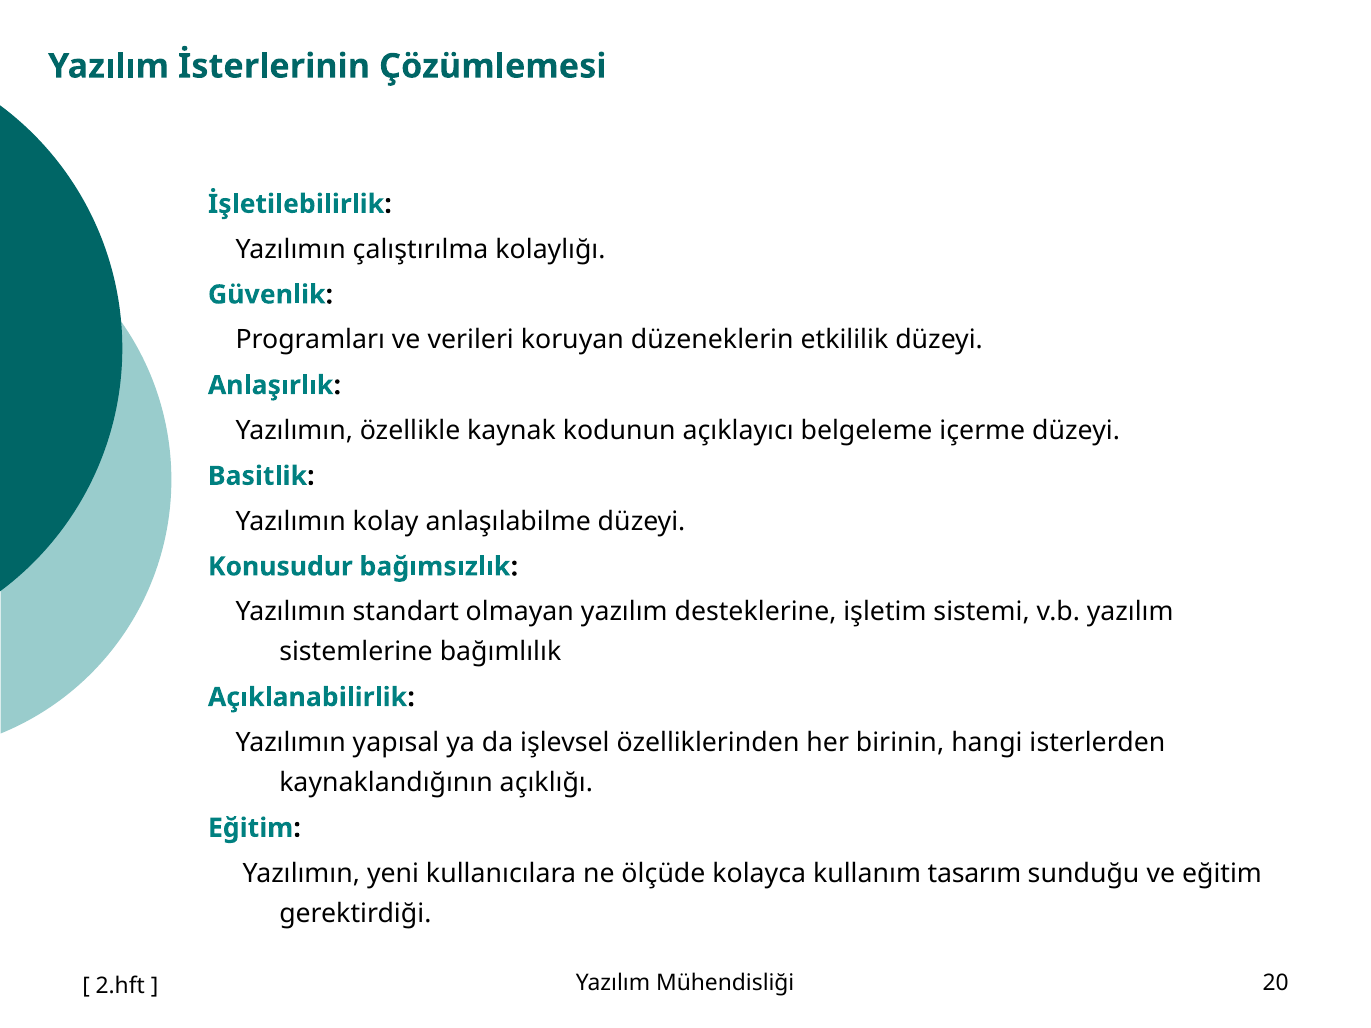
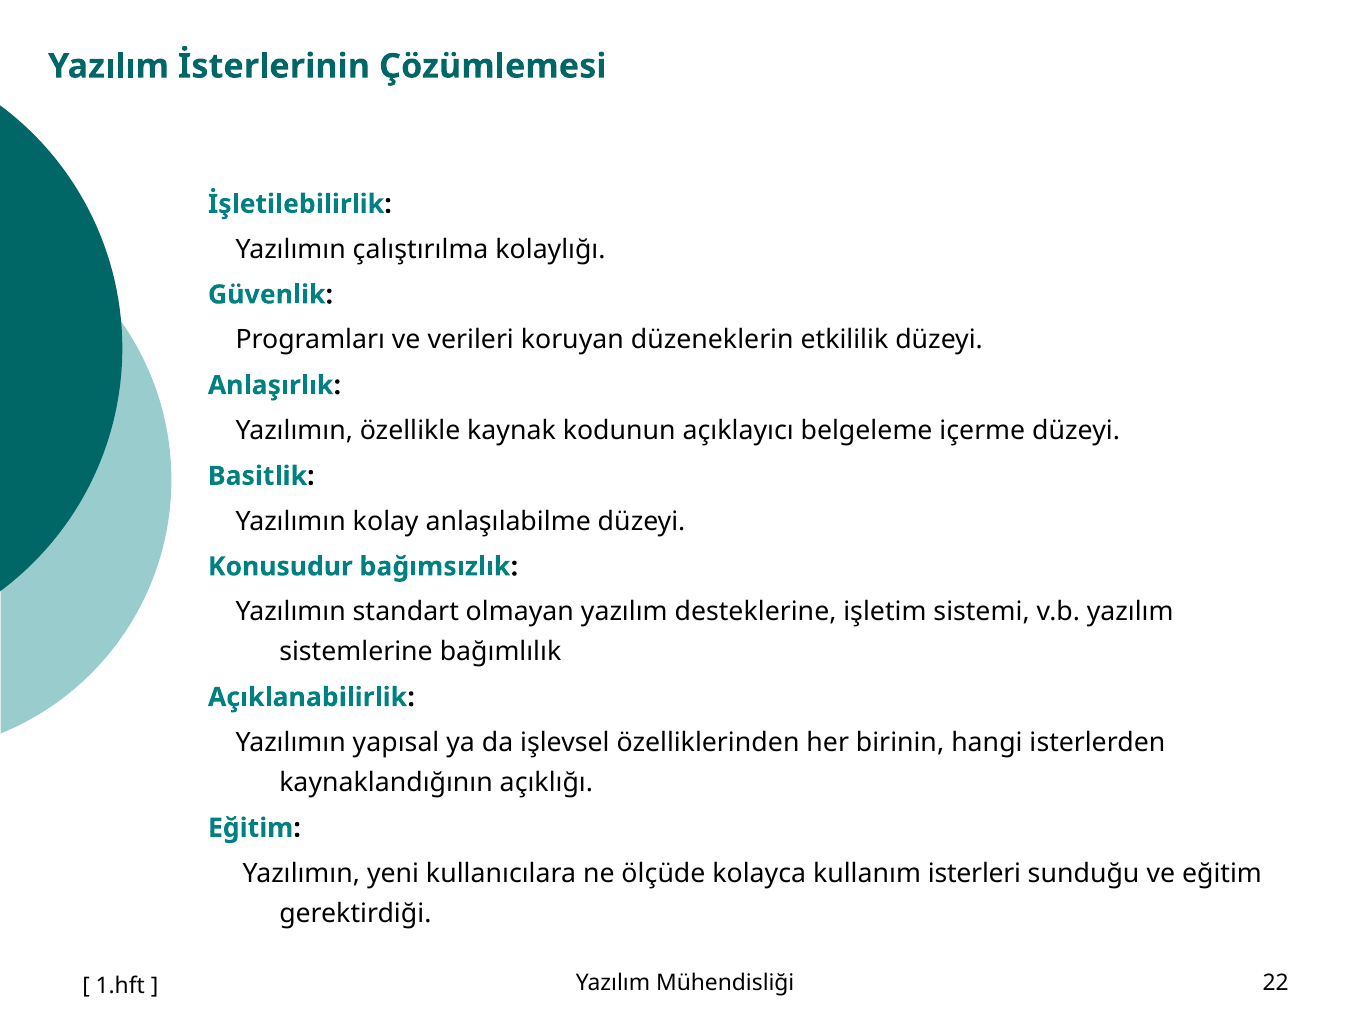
tasarım: tasarım -> isterleri (974, 873)
20: 20 -> 22 (1276, 983)
2.hft: 2.hft -> 1.hft (120, 986)
